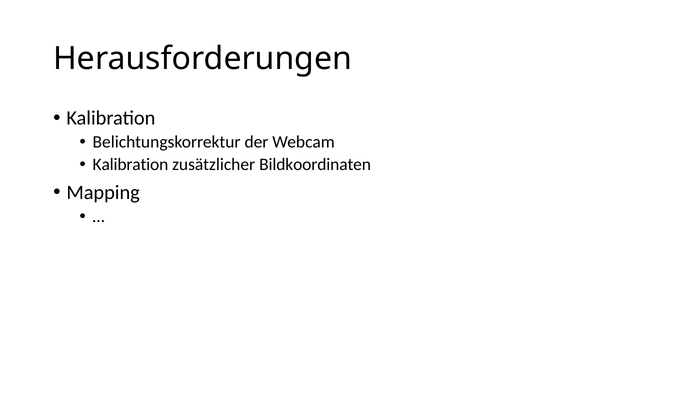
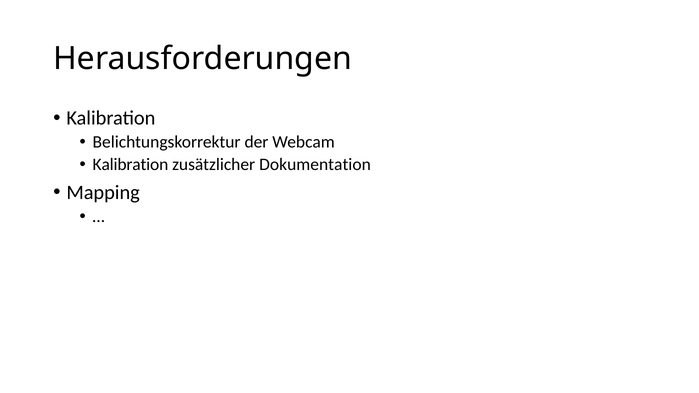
Bildkoordinaten: Bildkoordinaten -> Dokumentation (315, 165)
